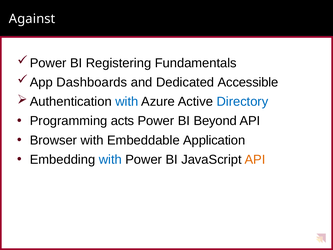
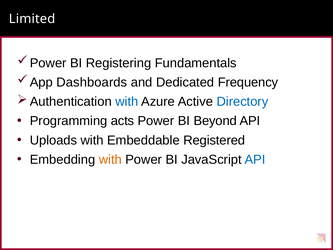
Against: Against -> Limited (32, 19)
Accessible: Accessible -> Frequency (248, 82)
Browser: Browser -> Uploads (53, 140)
Application: Application -> Registered (214, 140)
with colour: blue -> orange (110, 159)
API colour: orange -> blue (255, 159)
